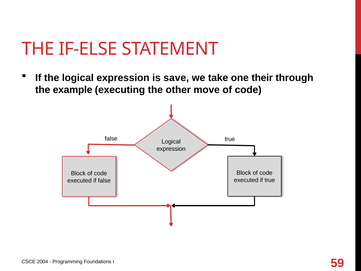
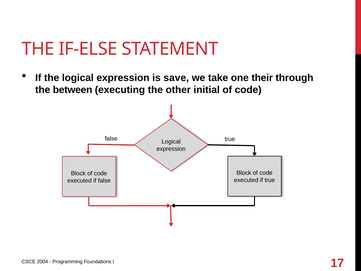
example: example -> between (73, 90)
move: move -> initial (207, 90)
59: 59 -> 17 (337, 263)
